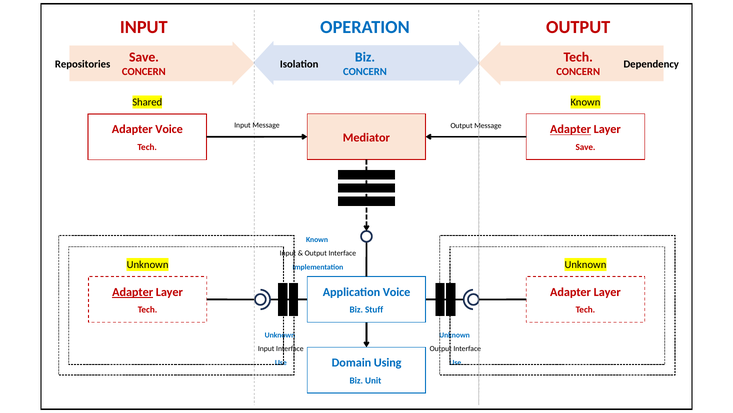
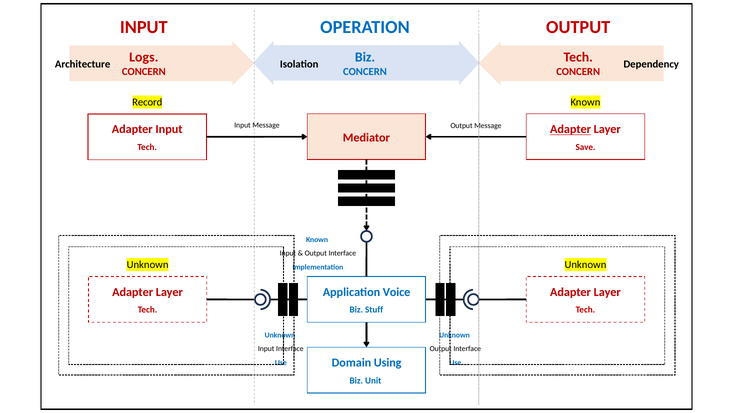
Save: Save -> Logs (144, 57)
Repositories: Repositories -> Architecture (83, 64)
Shared: Shared -> Record (147, 102)
Adapter Voice: Voice -> Input (169, 129)
Adapter underline: present -> none (133, 292)
